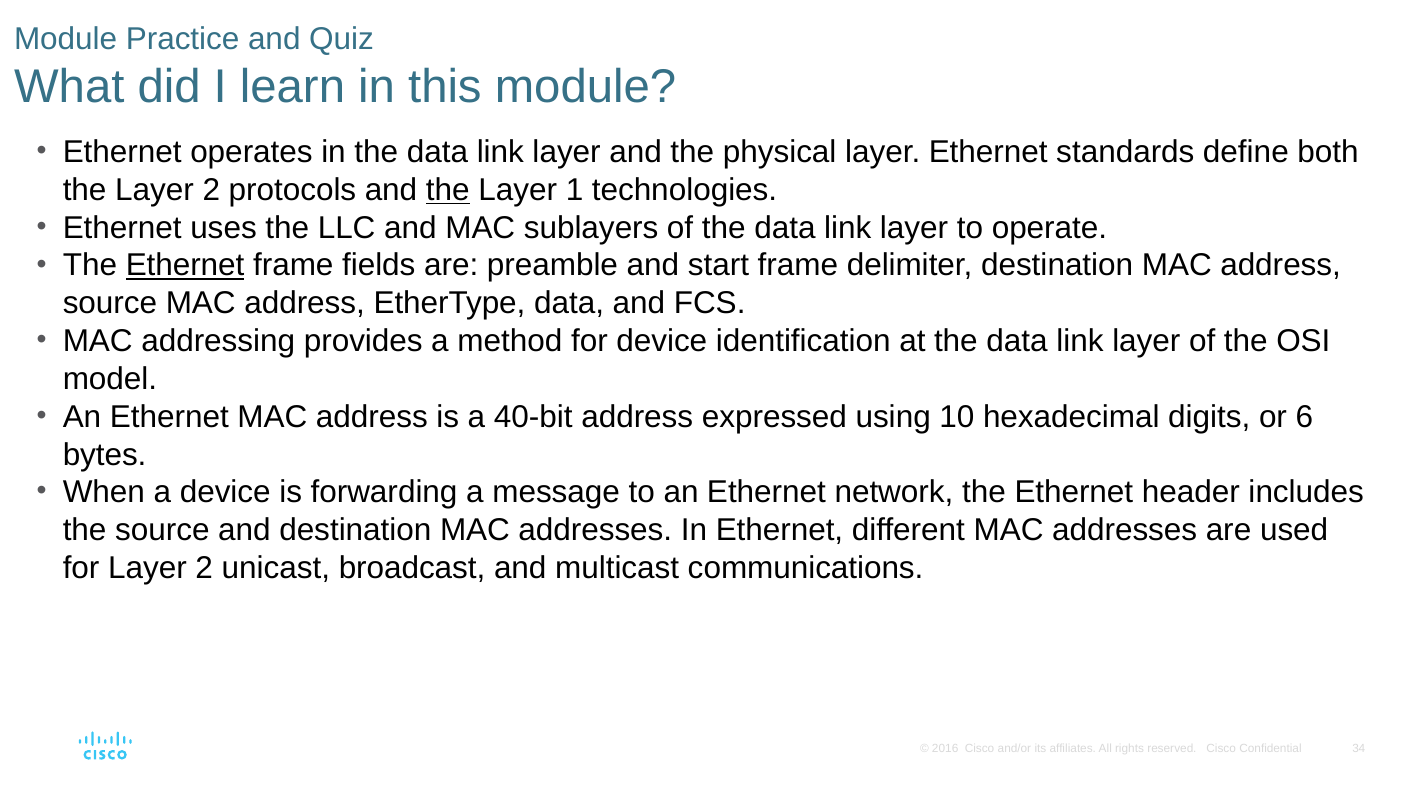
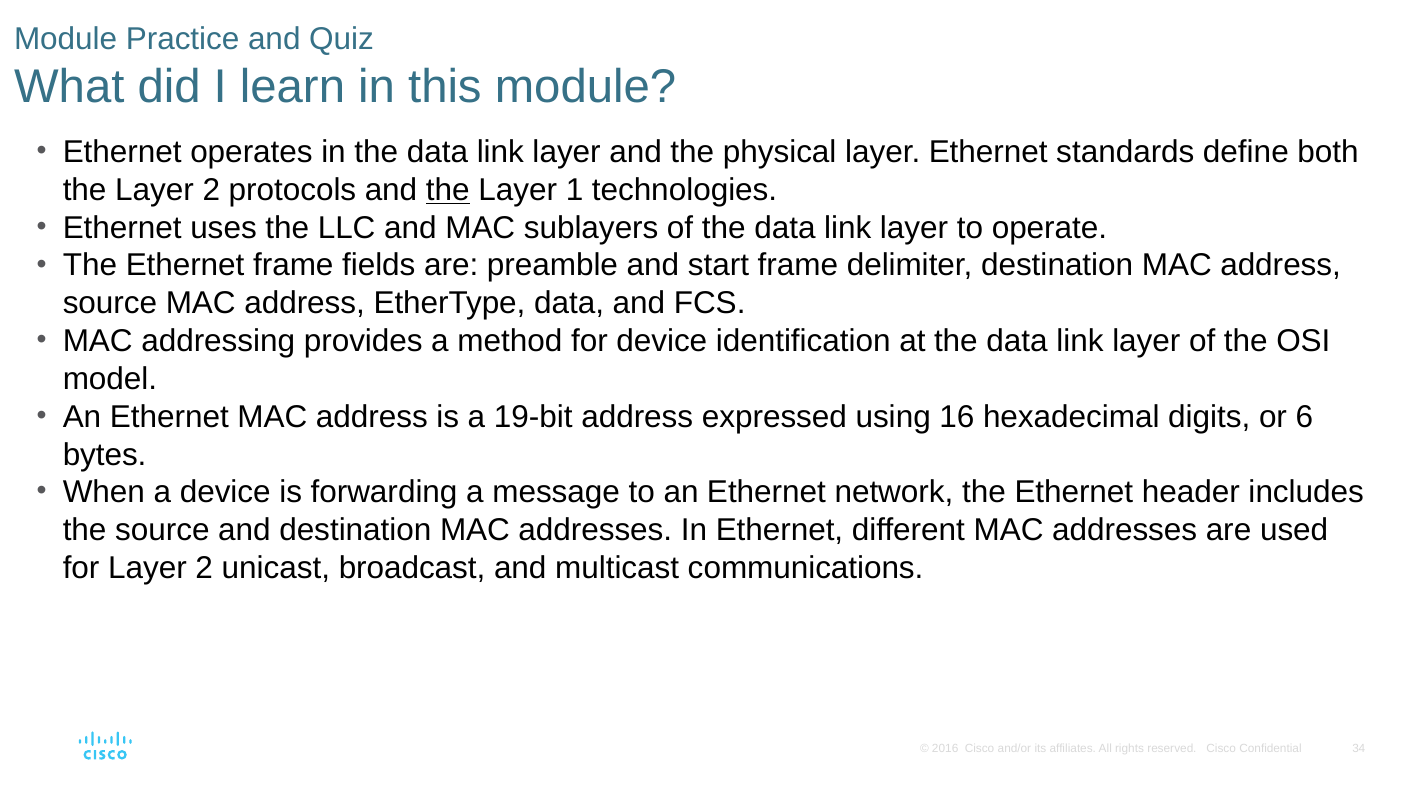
Ethernet underline: present -> none (185, 266)
40-bit: 40-bit -> 19-bit (533, 417)
10: 10 -> 16 (957, 417)
